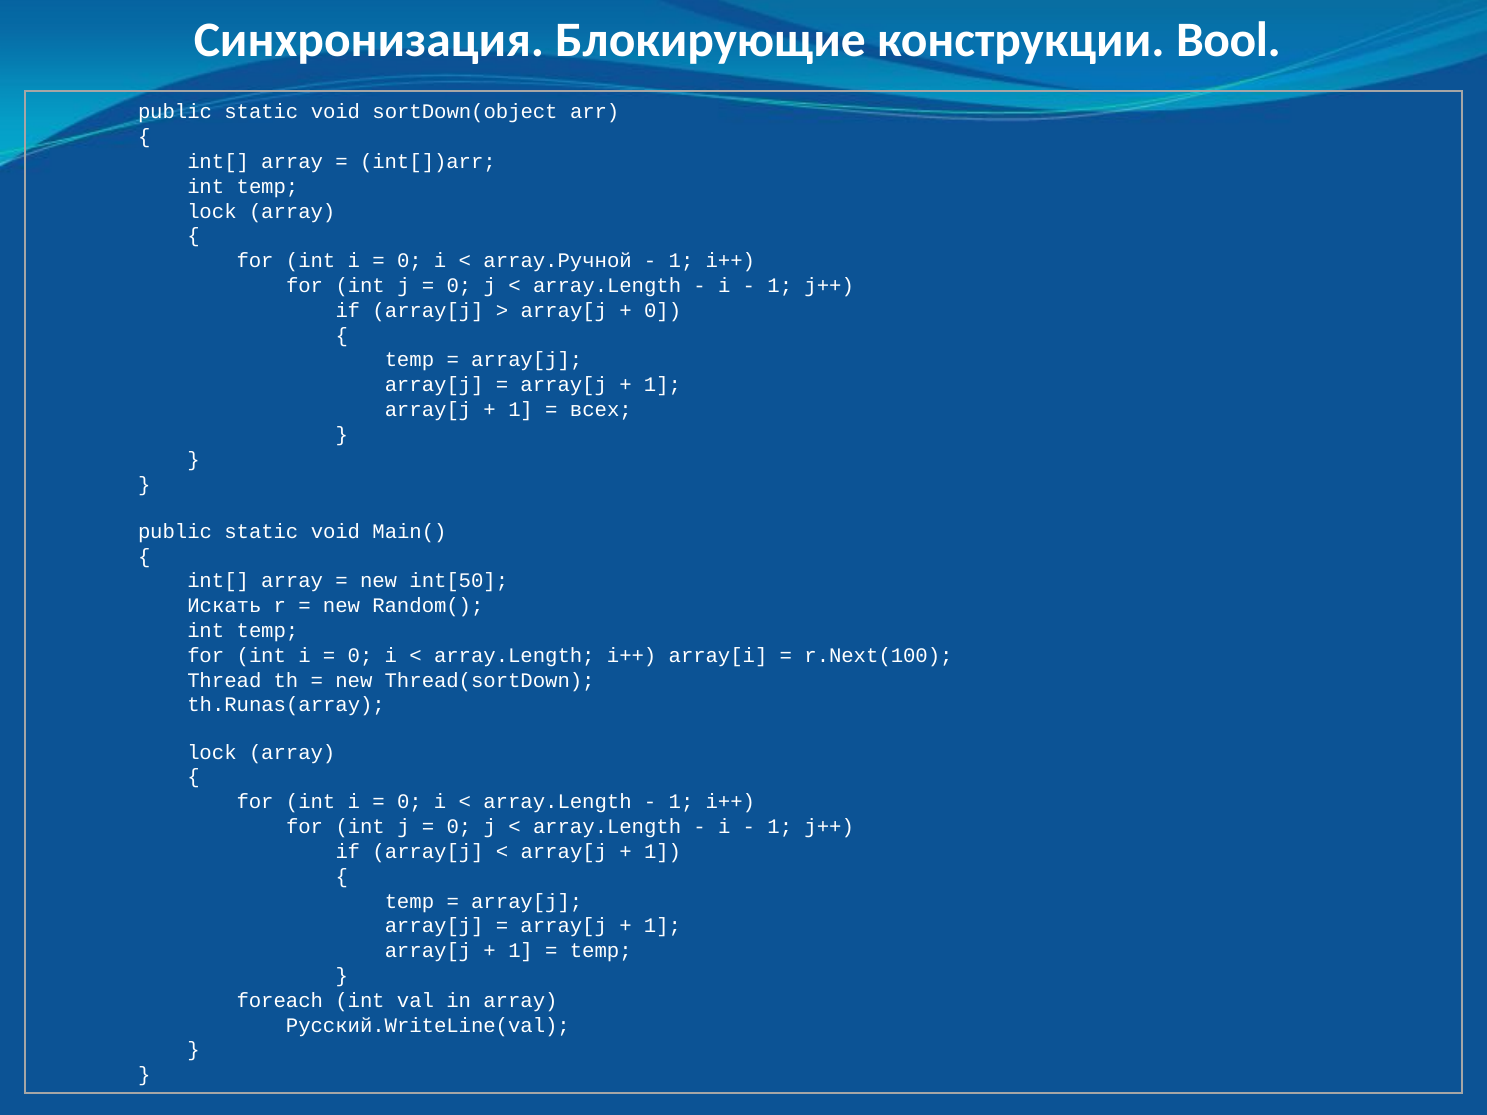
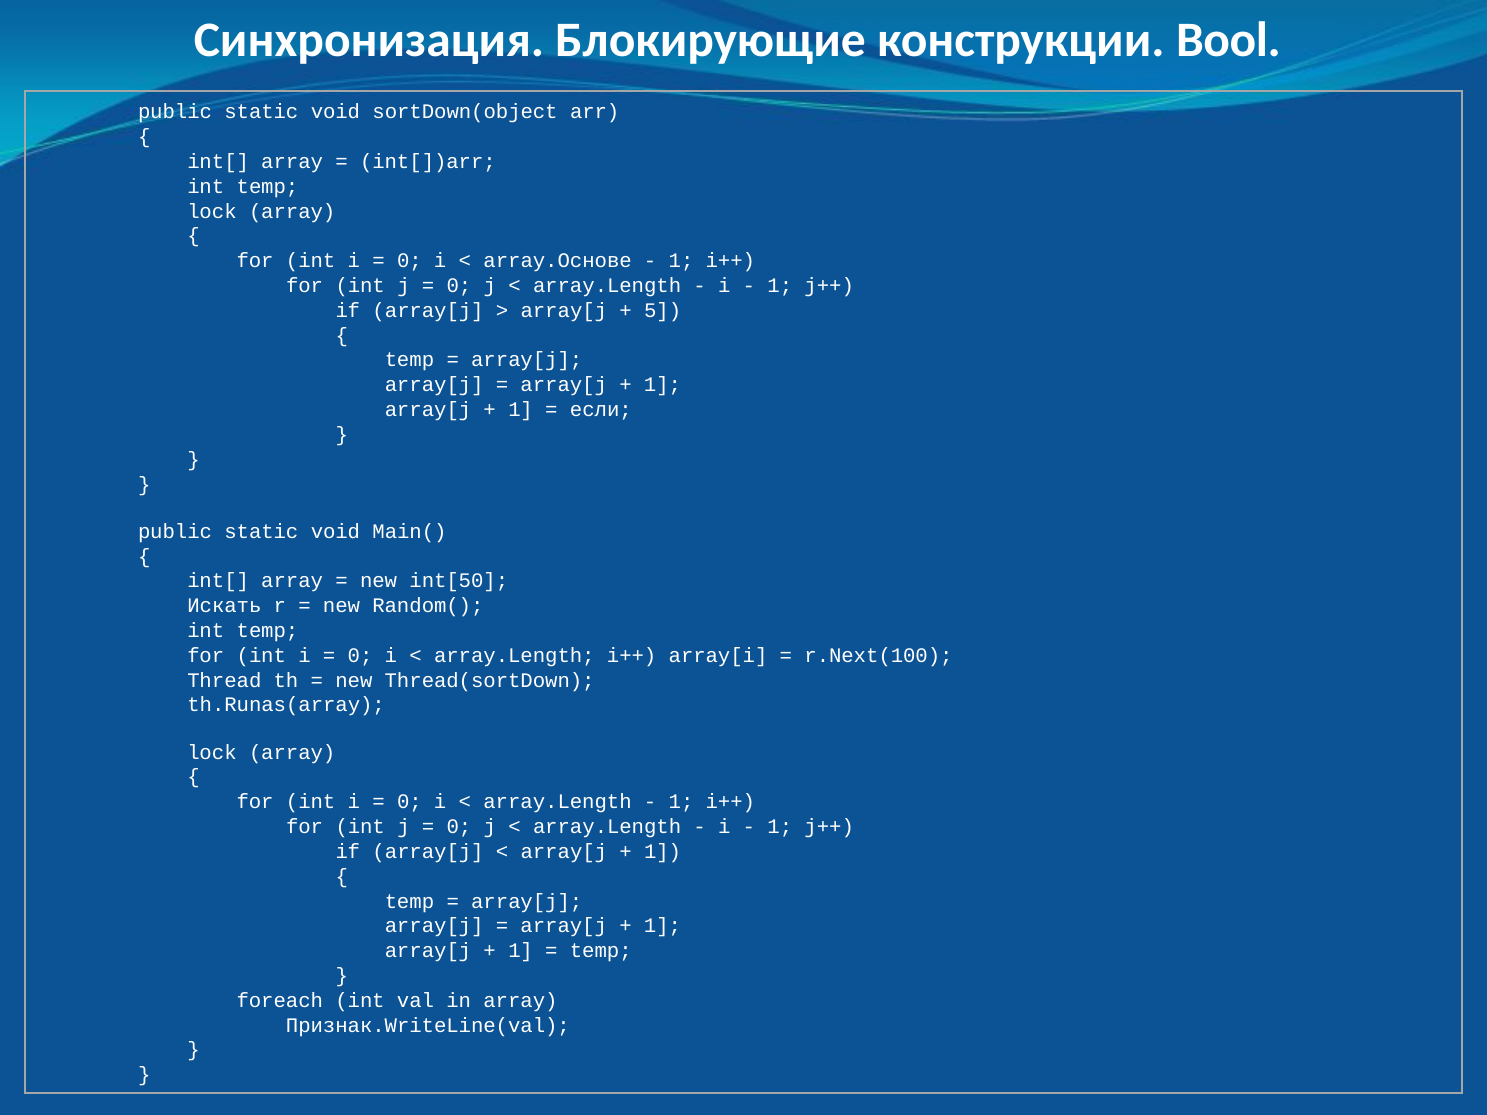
array.Ручной: array.Ручной -> array.Основе (558, 261)
0: 0 -> 5 (663, 311)
всех: всех -> если (601, 410)
Русский.WriteLine(val: Русский.WriteLine(val -> Признак.WriteLine(val (428, 1026)
